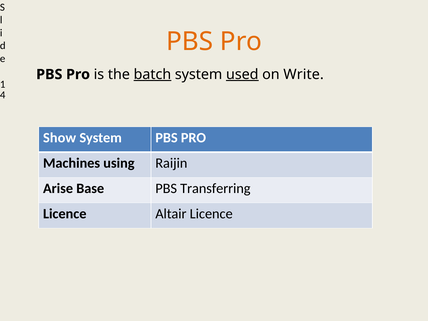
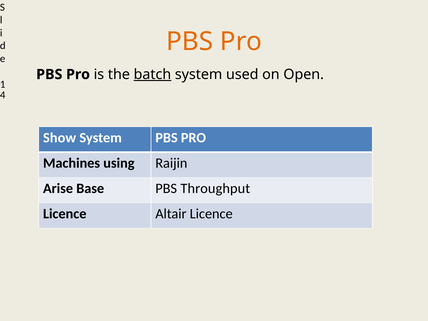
used underline: present -> none (242, 74)
Write: Write -> Open (304, 74)
Transferring: Transferring -> Throughput (215, 188)
